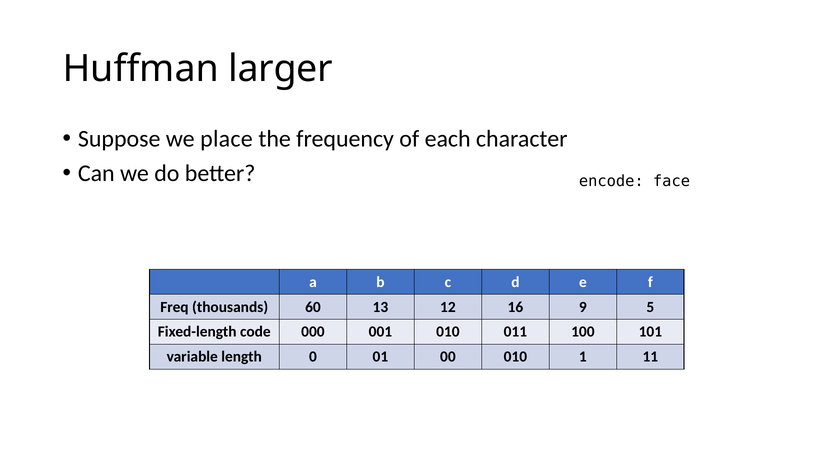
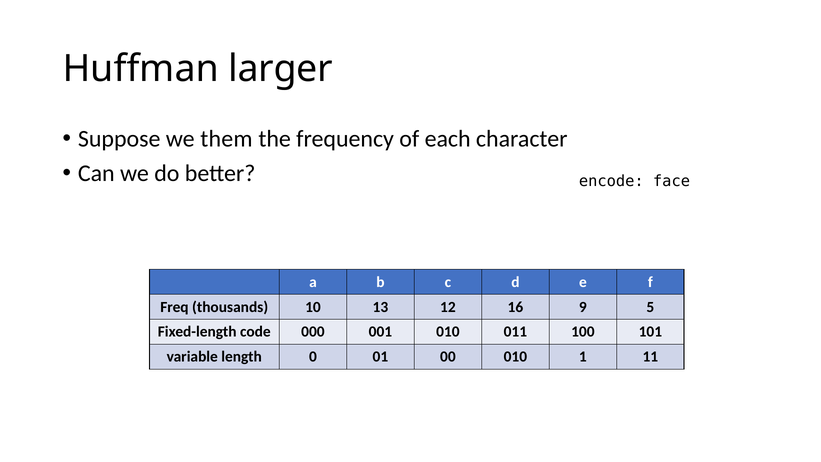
place: place -> them (226, 139)
60: 60 -> 10 (313, 307)
